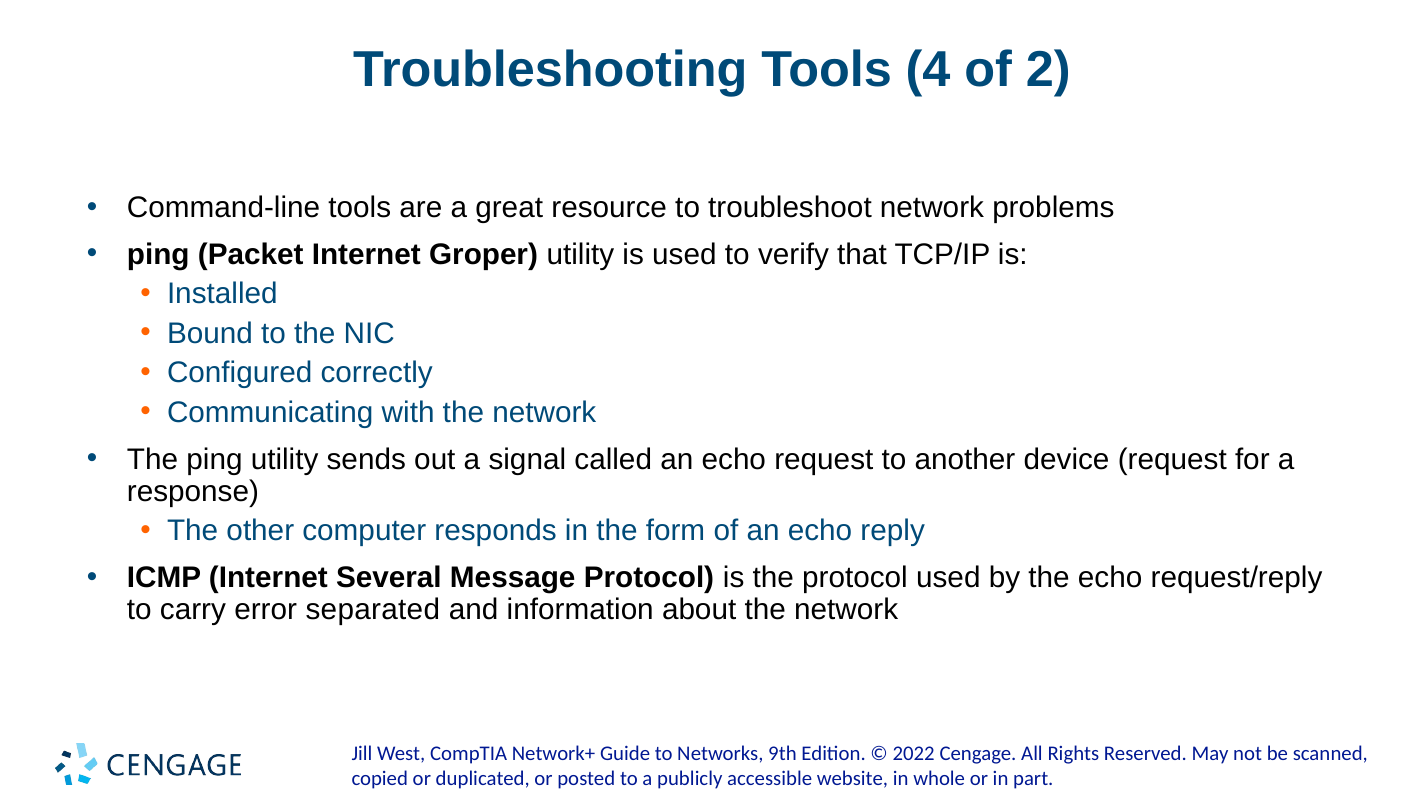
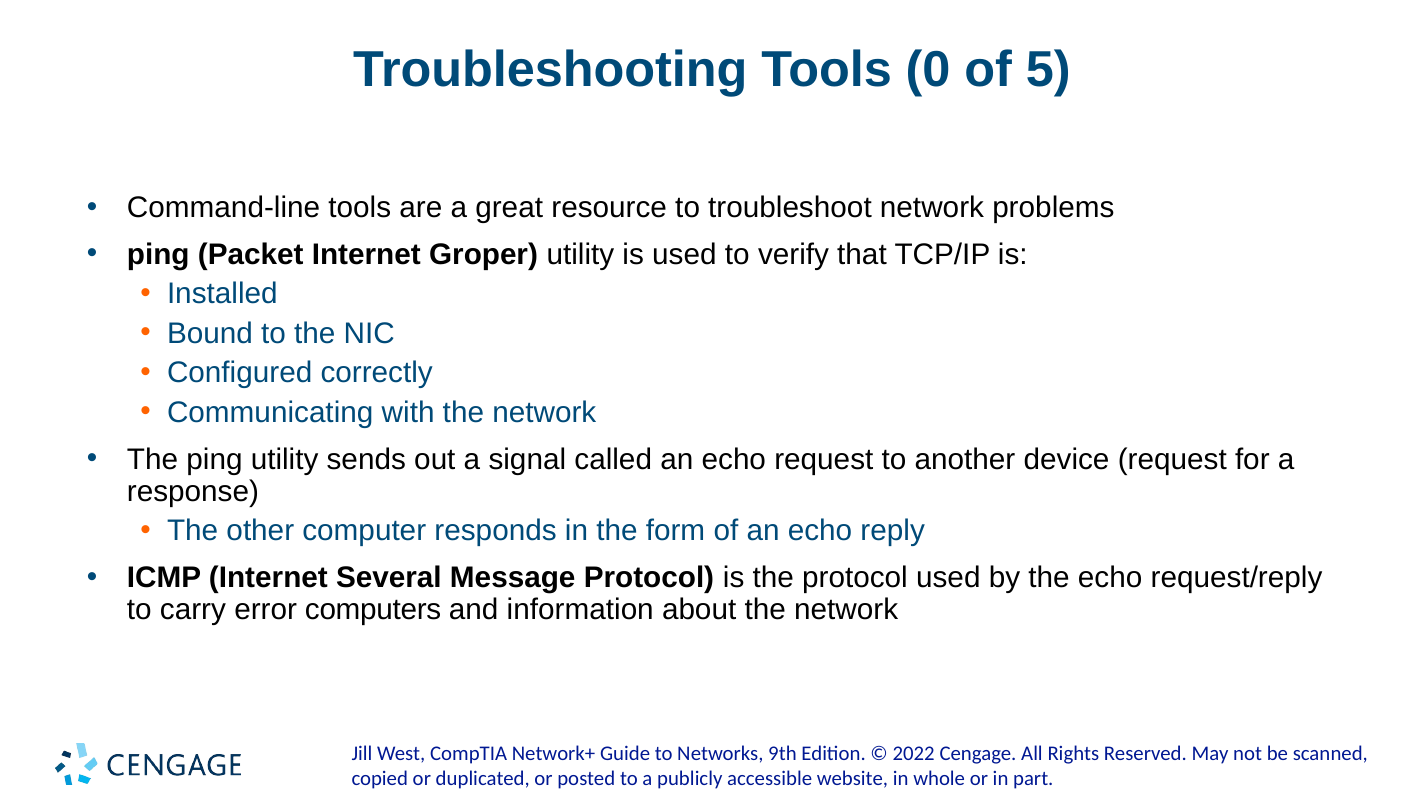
4: 4 -> 0 (928, 70)
2: 2 -> 5 (1048, 70)
separated: separated -> computers (373, 610)
